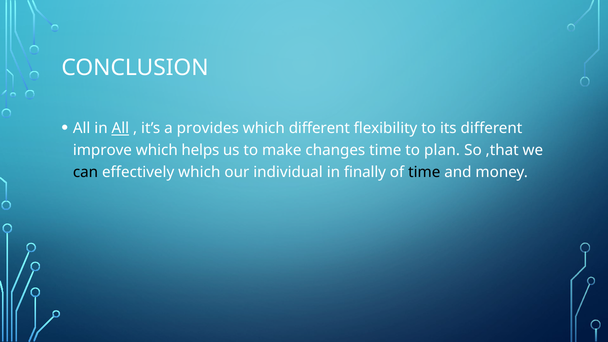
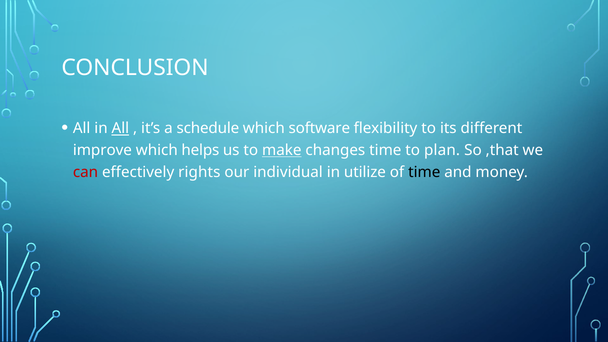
provides: provides -> schedule (208, 128)
which different: different -> software (319, 128)
make underline: none -> present (282, 150)
can colour: black -> red (86, 172)
effectively which: which -> rights (199, 172)
finally: finally -> utilize (365, 172)
